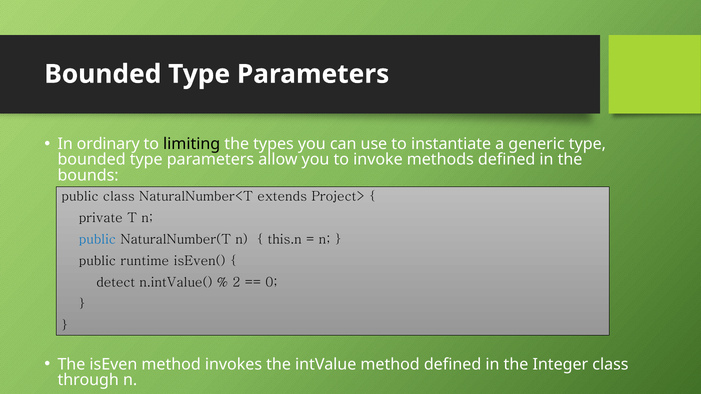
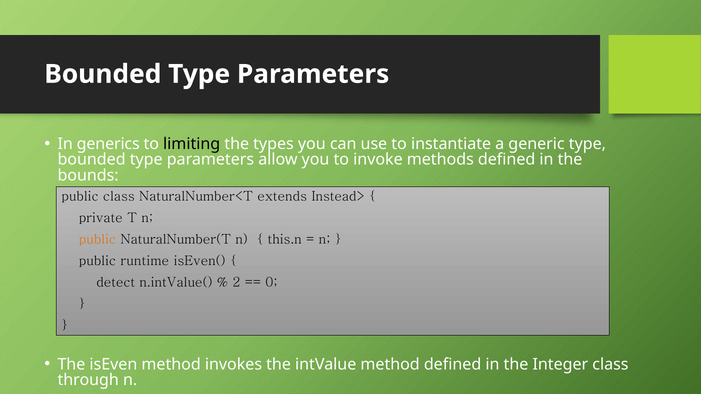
ordinary: ordinary -> generics (108, 144)
Project>: Project> -> Instead> (338, 197)
public colour: blue -> orange (97, 240)
